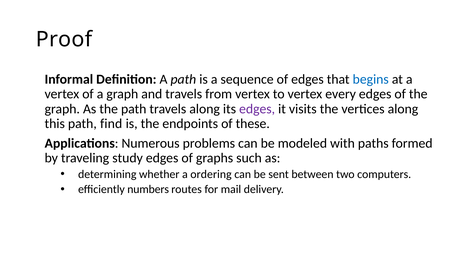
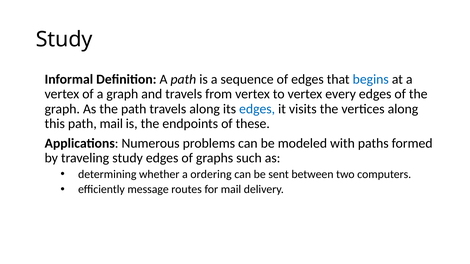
Proof: Proof -> Study (64, 39)
edges colour: purple -> blue (257, 109)
path find: find -> mail (111, 124)
numbers: numbers -> message (148, 190)
